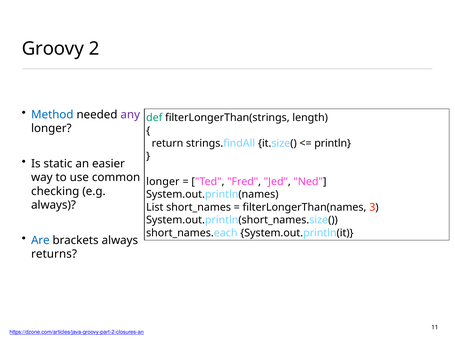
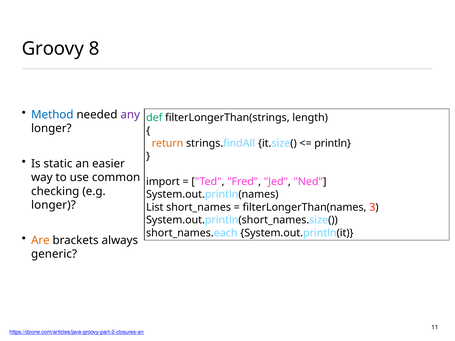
2: 2 -> 8 (94, 49)
return colour: black -> orange (167, 143)
longer: longer -> import (163, 182)
always: always -> longer (53, 205)
Are colour: blue -> orange (40, 240)
returns: returns -> generic (54, 254)
